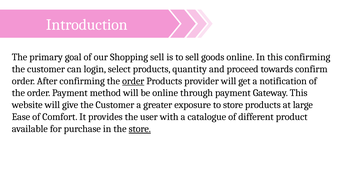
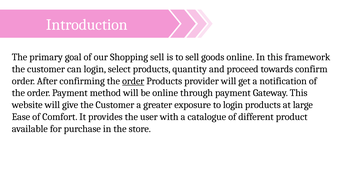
this confirming: confirming -> framework (308, 57)
to store: store -> login (233, 105)
store underline: present -> none (140, 129)
